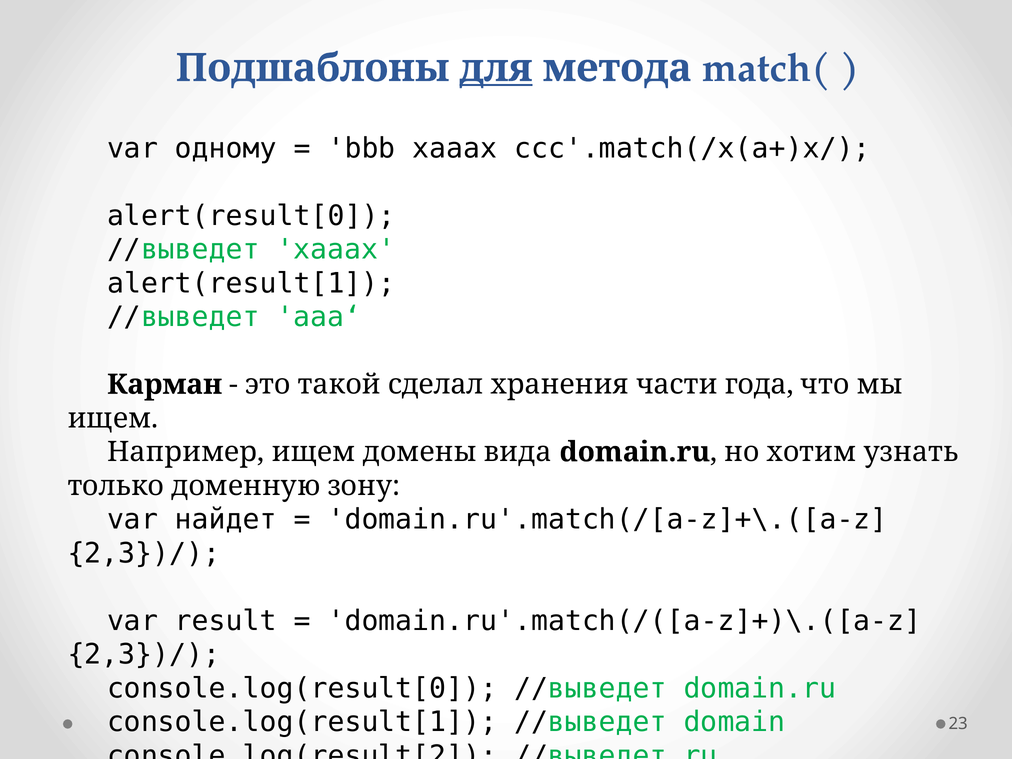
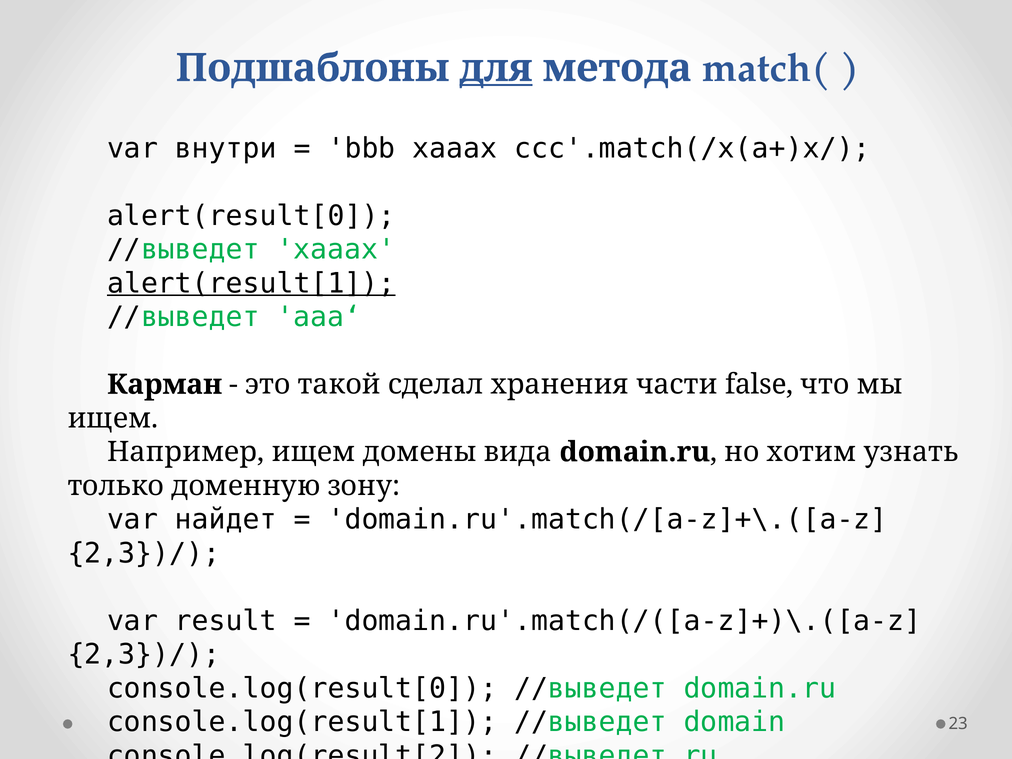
одному: одному -> внутри (226, 148)
alert(result[1 underline: none -> present (251, 283)
года: года -> false (759, 385)
